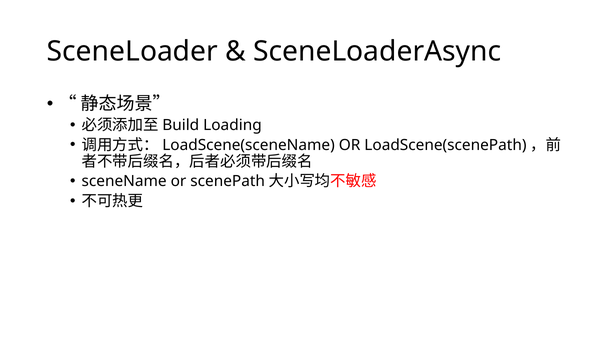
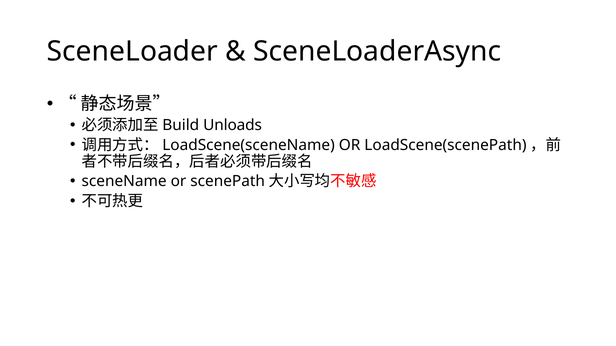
Loading: Loading -> Unloads (233, 125)
